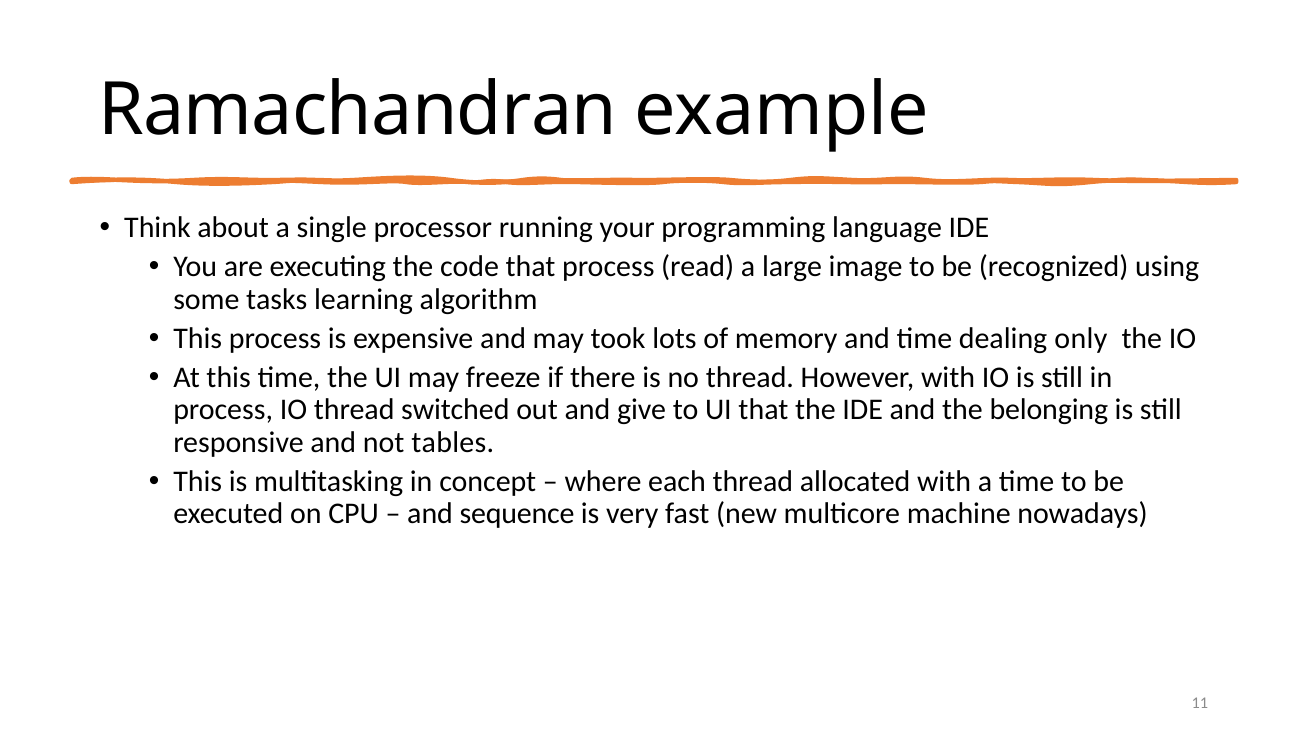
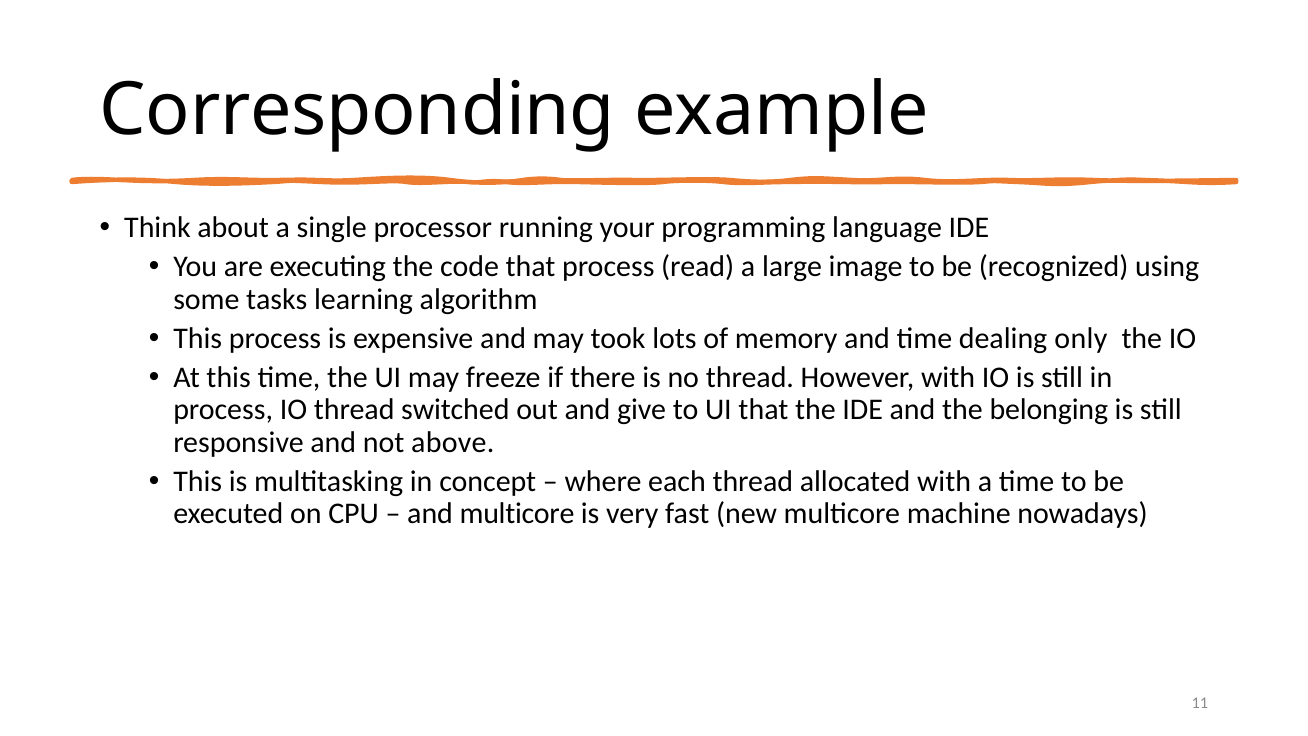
Ramachandran: Ramachandran -> Corresponding (357, 110)
tables: tables -> above (453, 442)
and sequence: sequence -> multicore (517, 514)
